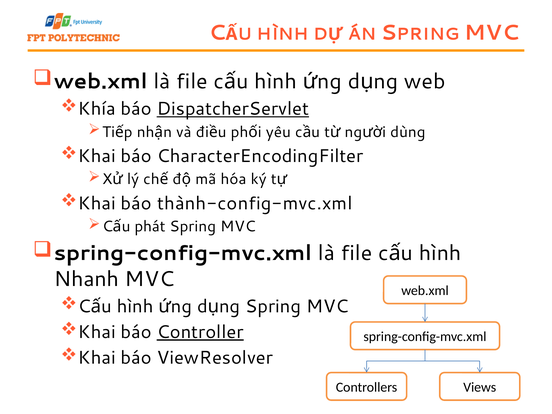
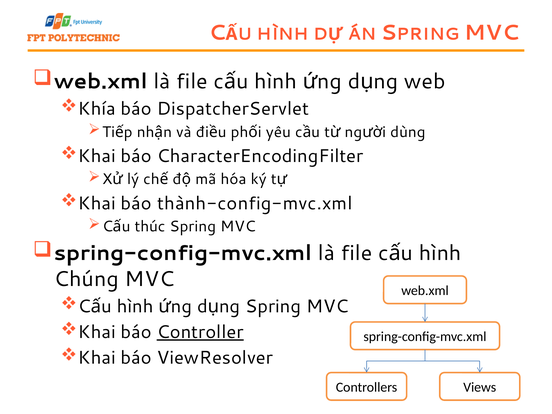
DispatcherServlet underline: present -> none (233, 109)
phát: phát -> thúc (150, 226)
Nhanh: Nhanh -> Chúng (86, 279)
